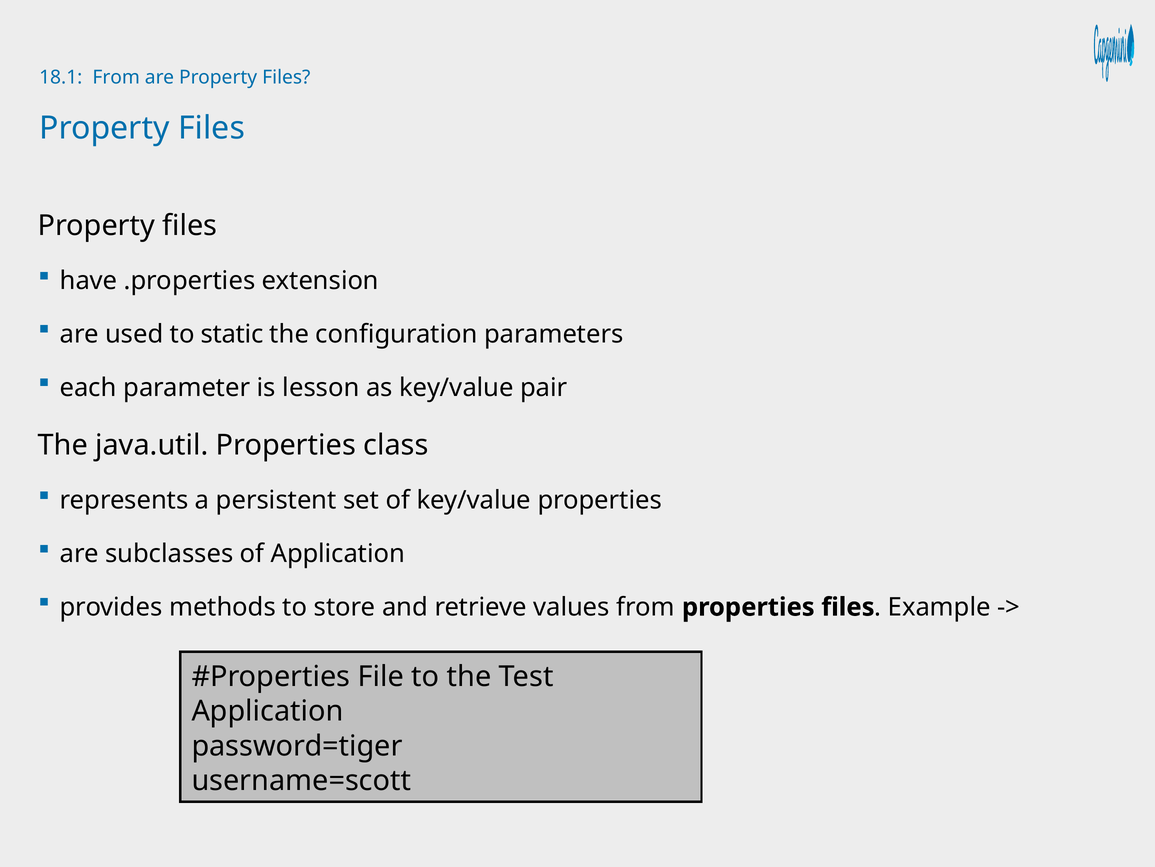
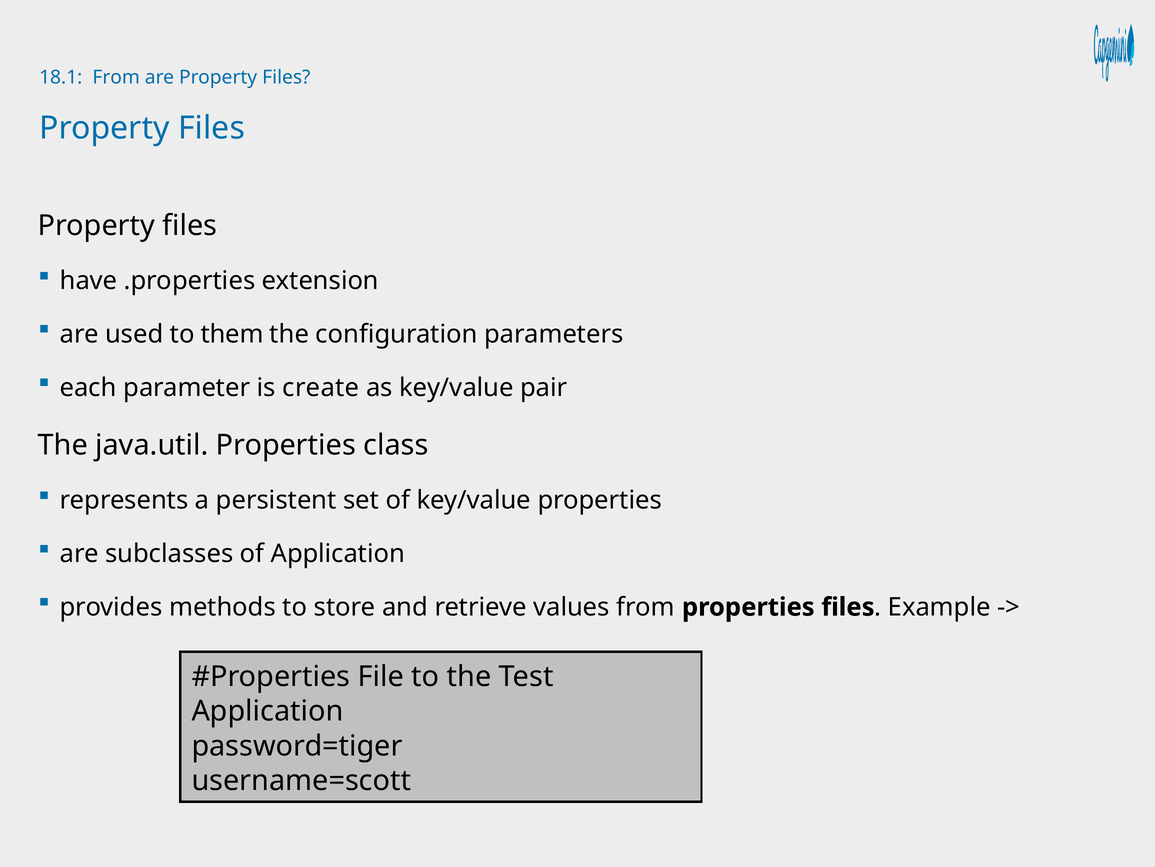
static: static -> them (232, 334)
lesson: lesson -> create (321, 387)
